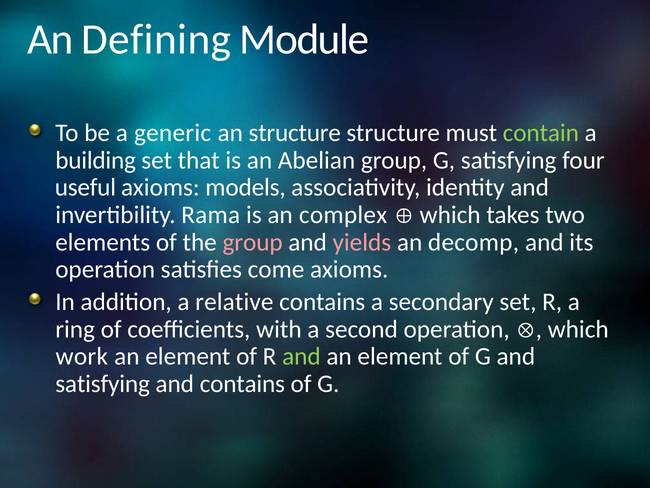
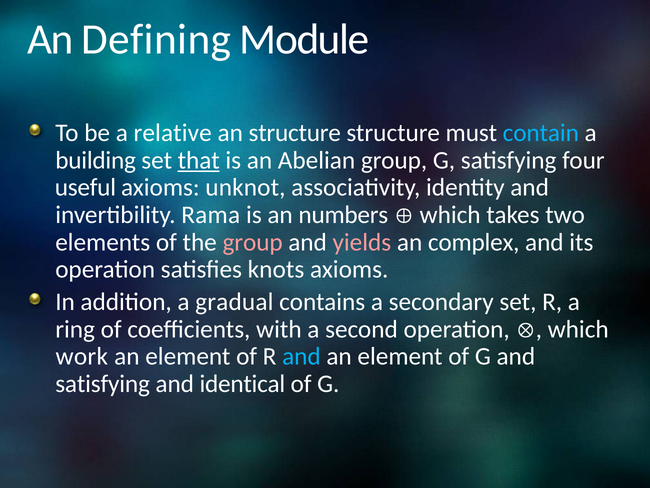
generic: generic -> relative (173, 133)
contain colour: light green -> light blue (541, 133)
that underline: none -> present (199, 160)
models: models -> unknot (245, 187)
complex: complex -> numbers (343, 215)
decomp: decomp -> complex (474, 242)
come: come -> knots (276, 269)
relative: relative -> gradual (234, 302)
and colour: light green -> light blue (301, 356)
and contains: contains -> identical (242, 383)
